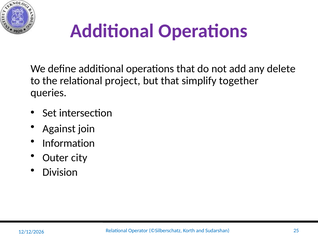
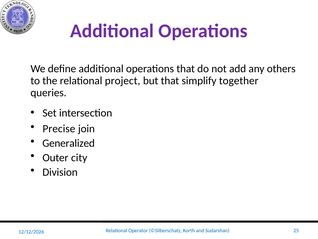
delete: delete -> others (281, 69)
Against: Against -> Precise (59, 129)
Information: Information -> Generalized (69, 143)
